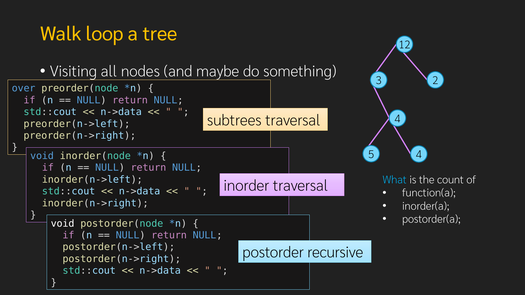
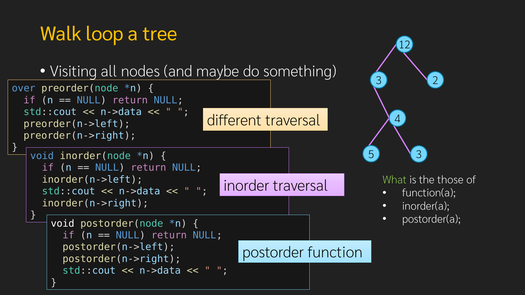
subtrees: subtrees -> different (234, 121)
5 4: 4 -> 3 (419, 155)
What colour: light blue -> light green (395, 180)
count: count -> those (450, 180)
recursive: recursive -> function (335, 253)
